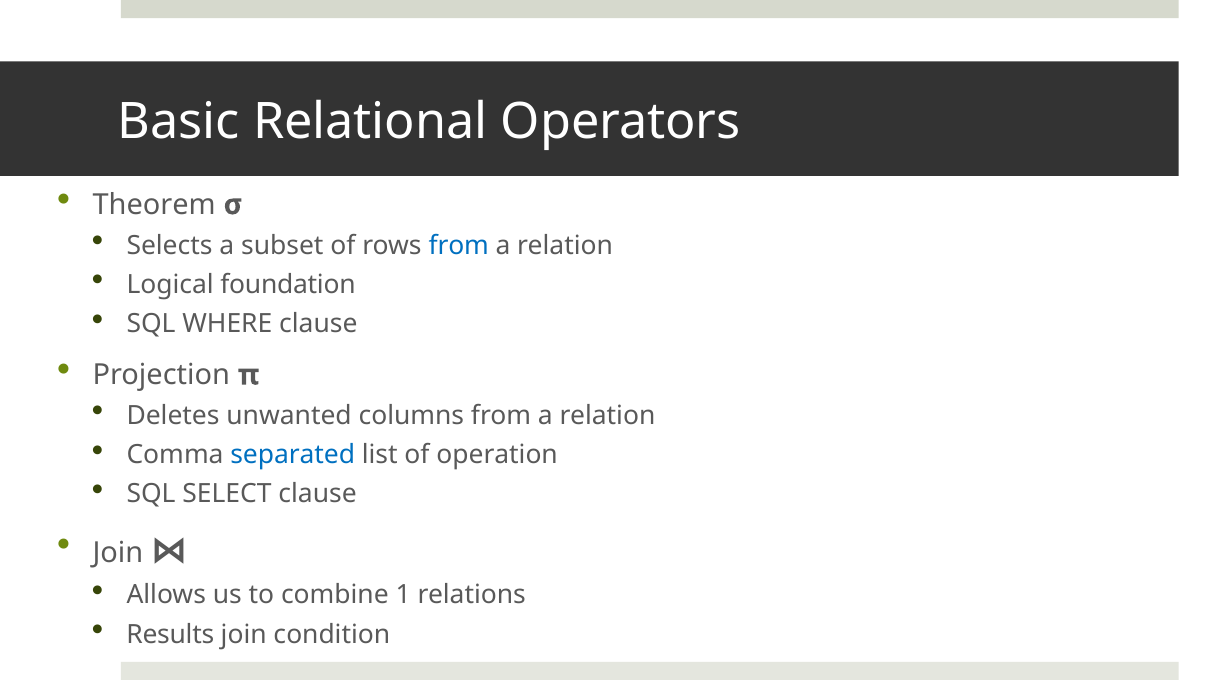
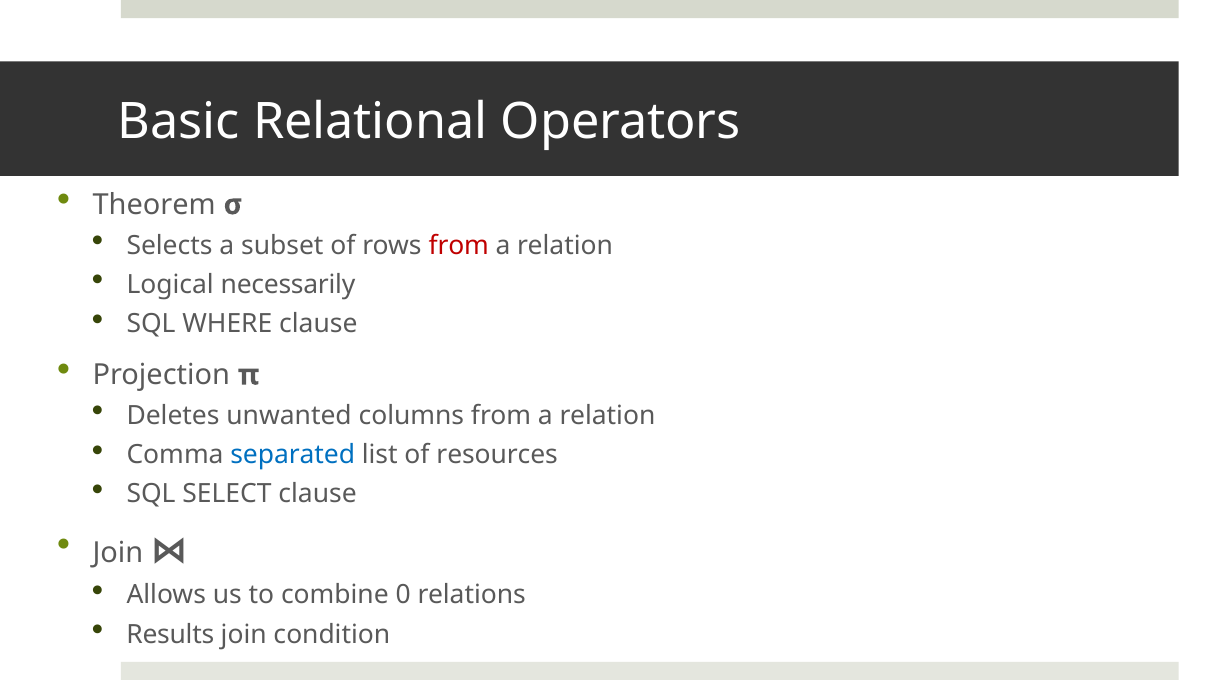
from colour: blue -> red (459, 245)
foundation: foundation -> necessarily (288, 285)
operation: operation -> resources (497, 455)
1: 1 -> 0 (403, 595)
